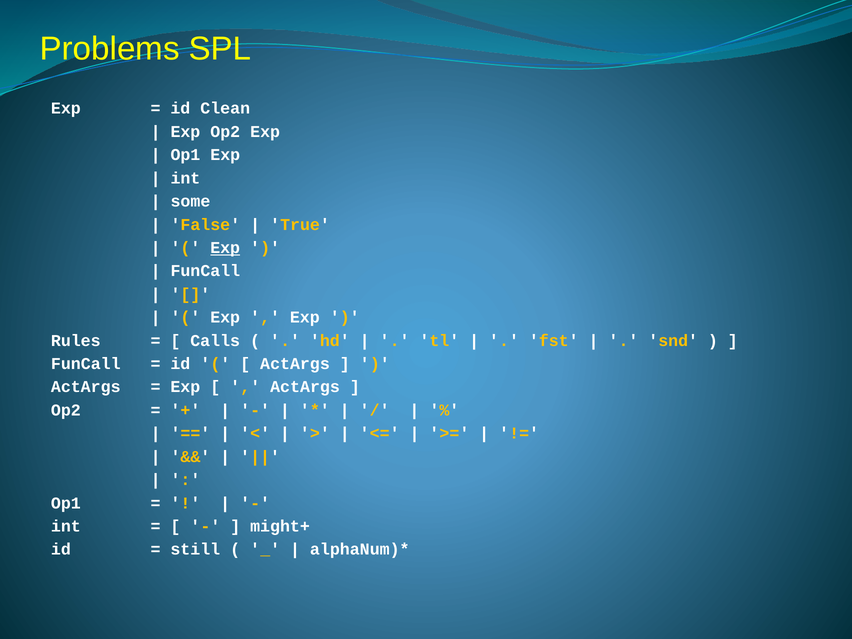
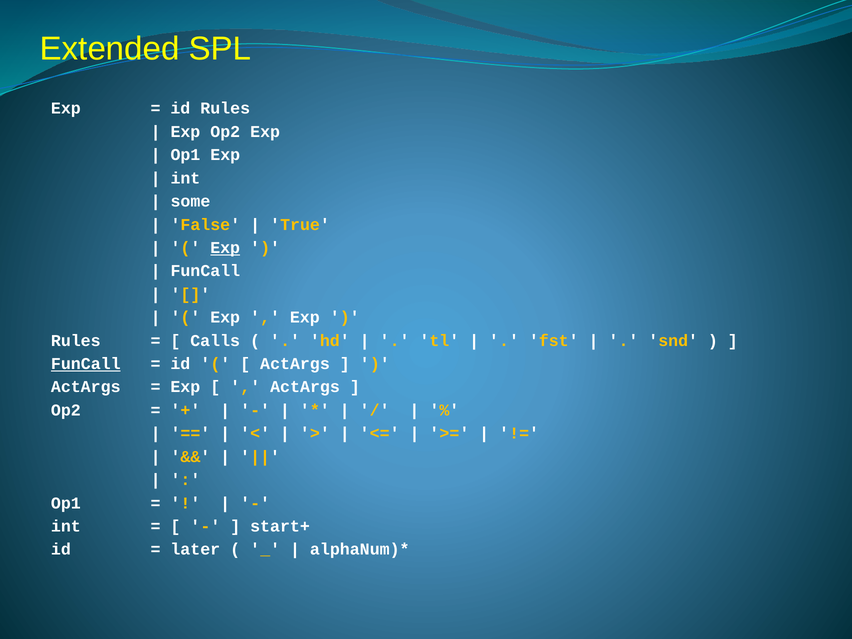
Problems: Problems -> Extended (110, 49)
id Clean: Clean -> Rules (225, 108)
FunCall underline: none -> present (86, 364)
might+: might+ -> start+ (280, 526)
still: still -> later (195, 550)
